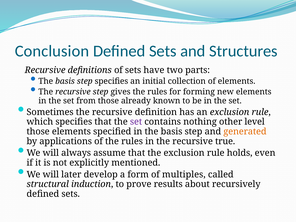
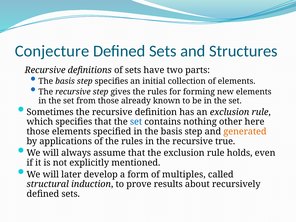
Conclusion: Conclusion -> Conjecture (52, 51)
set colour: purple -> blue (136, 122)
level: level -> here (255, 122)
